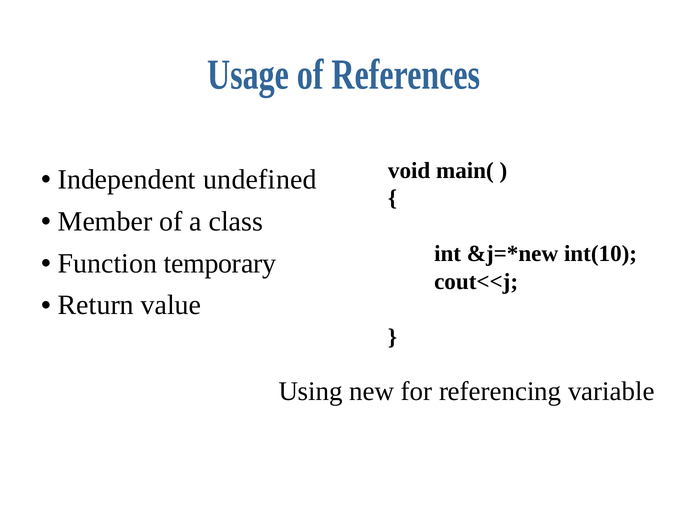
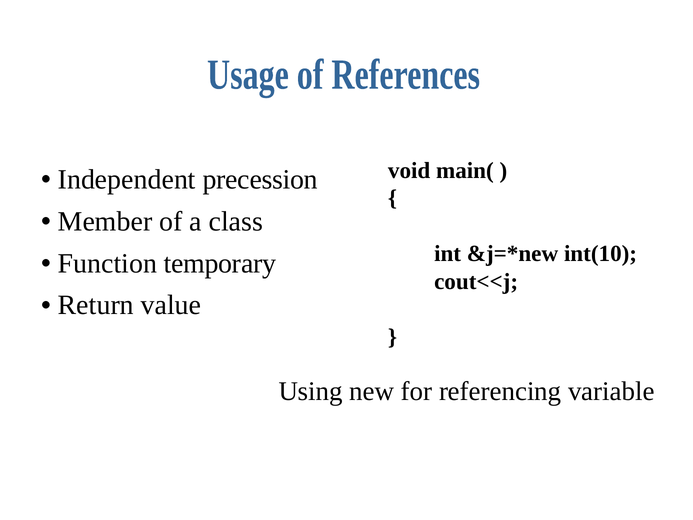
undefined: undefined -> precession (260, 179)
